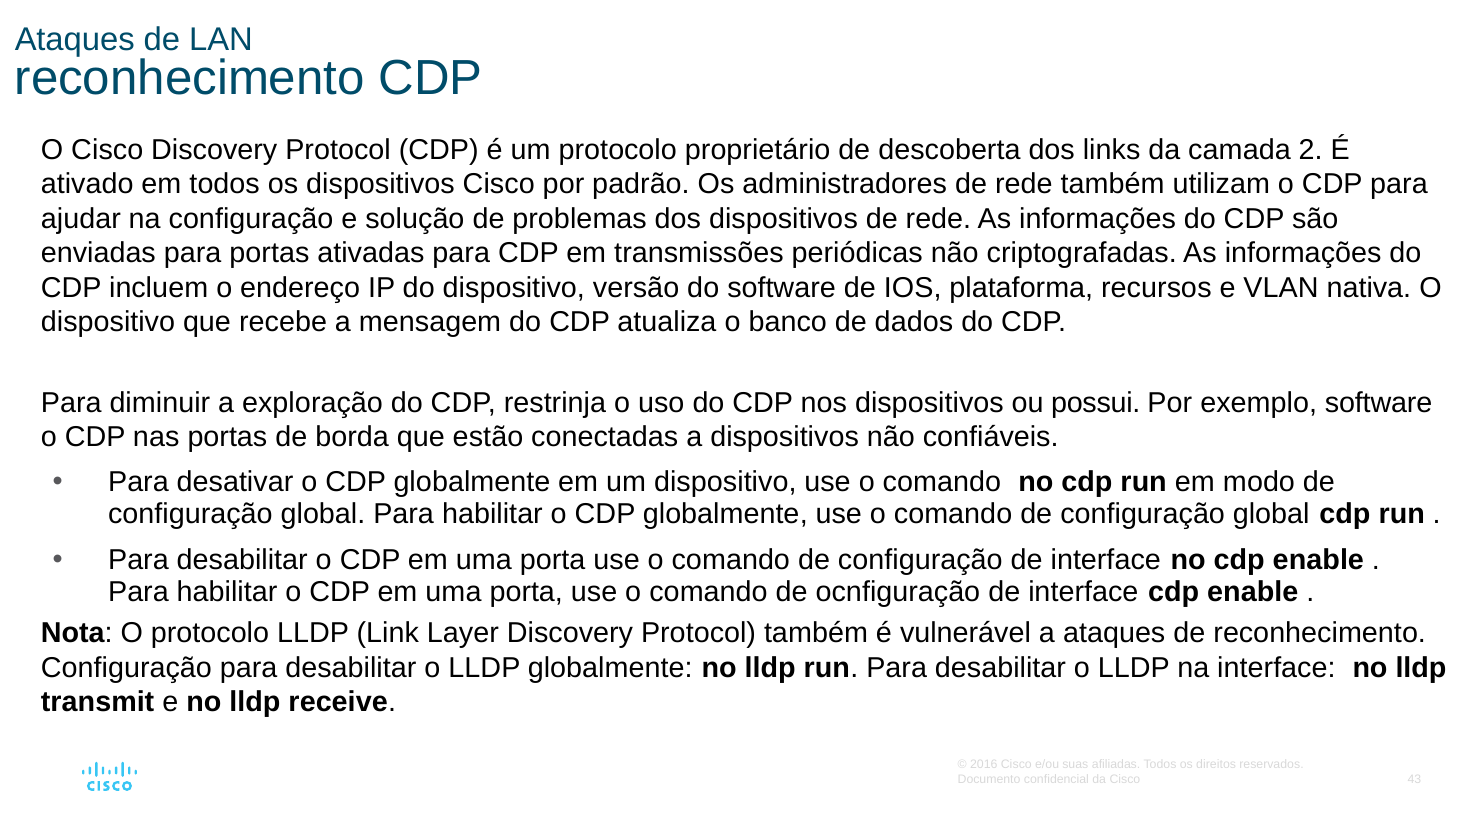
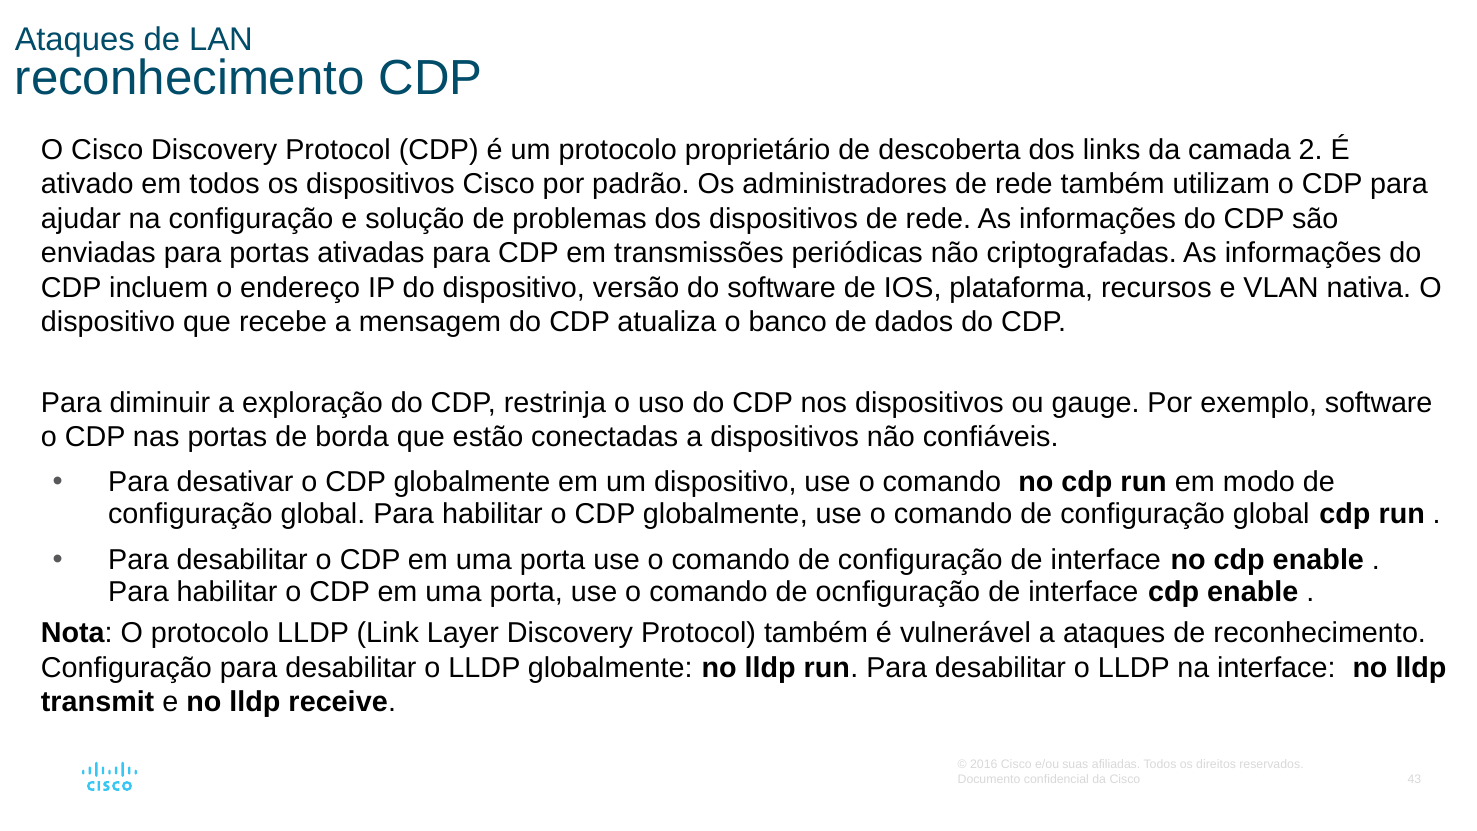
possui: possui -> gauge (1096, 403)
